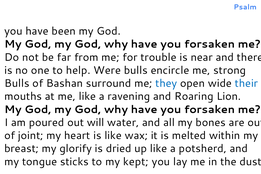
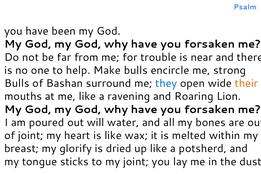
Were: Were -> Make (107, 70)
their colour: blue -> orange (246, 83)
my kept: kept -> joint (136, 162)
